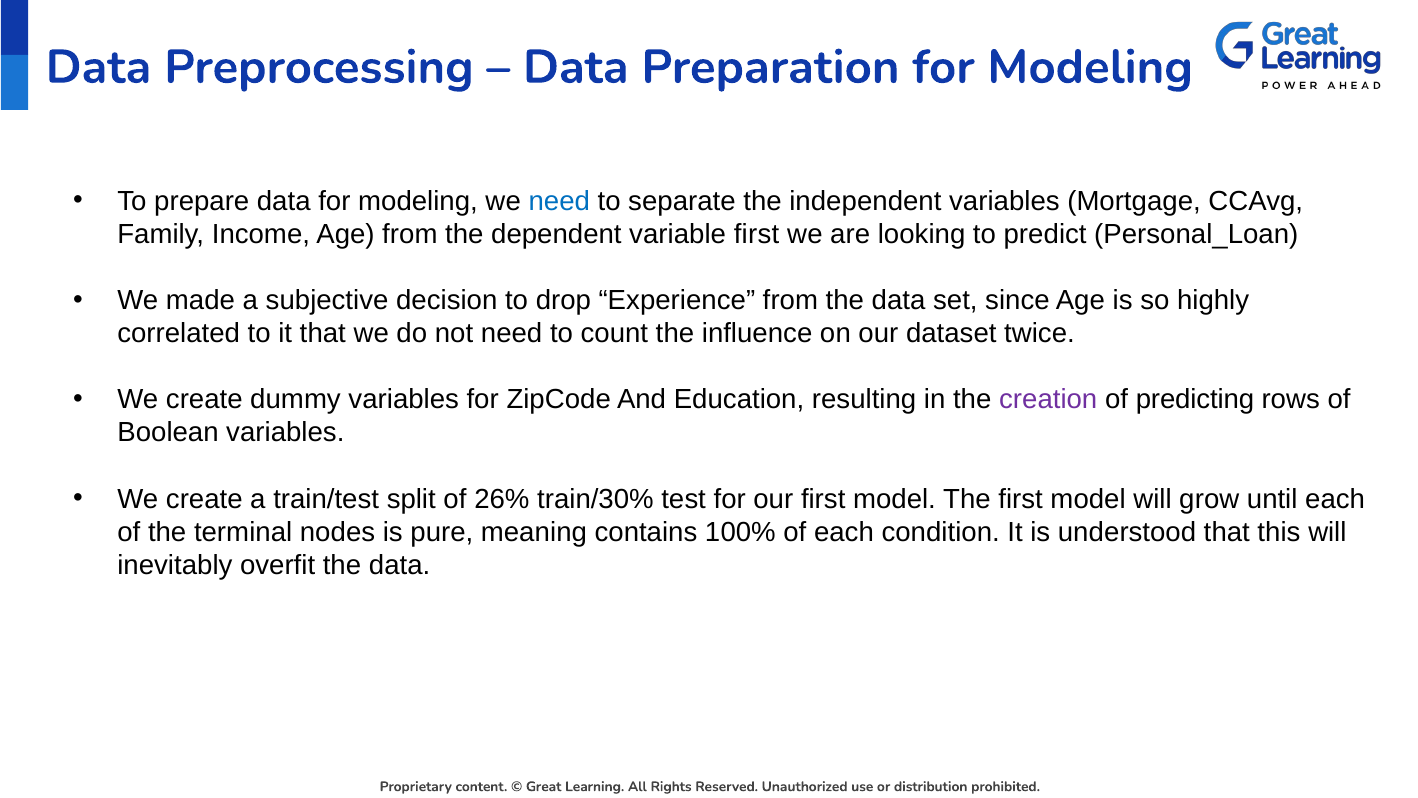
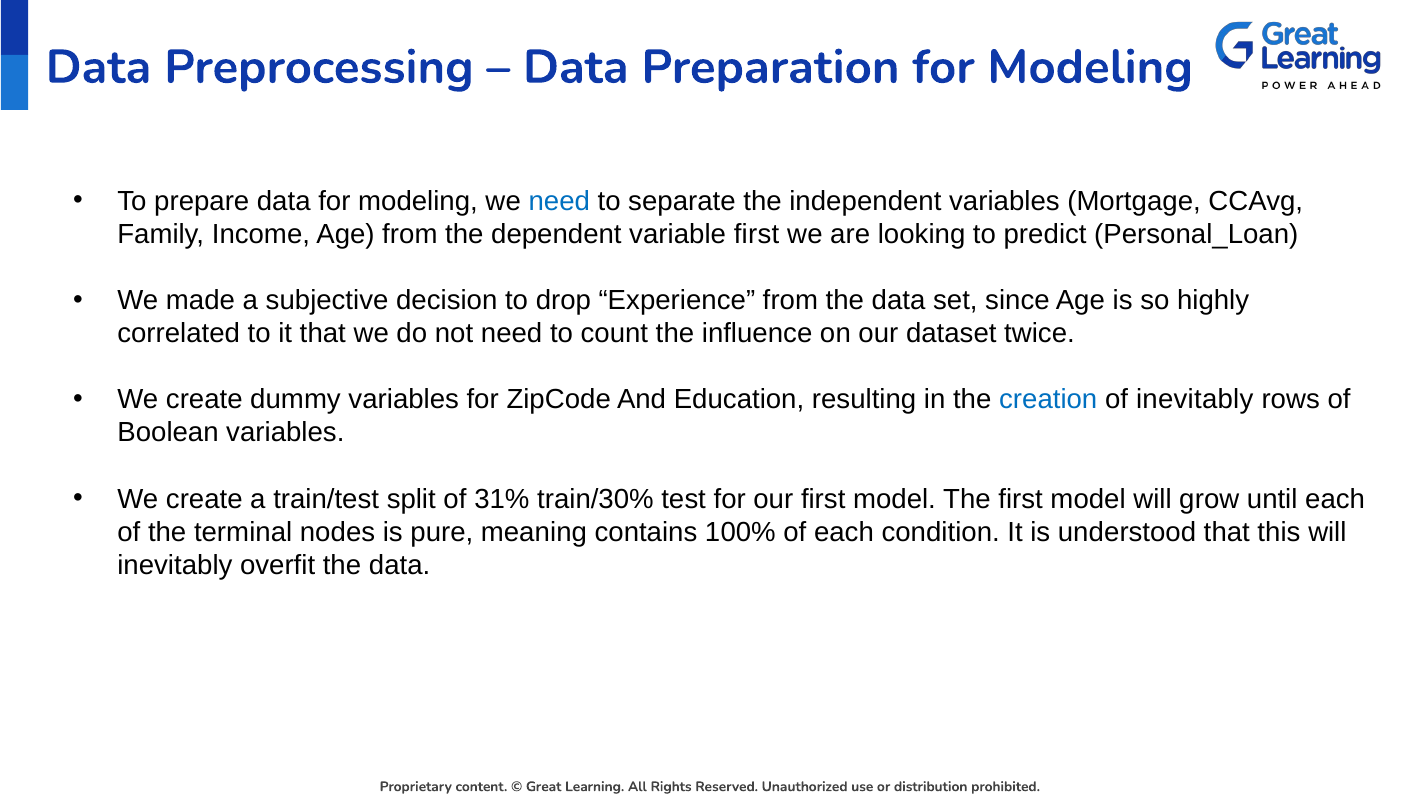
creation colour: purple -> blue (1048, 400)
of predicting: predicting -> inevitably (1195, 400)
26%: 26% -> 31% (502, 499)
